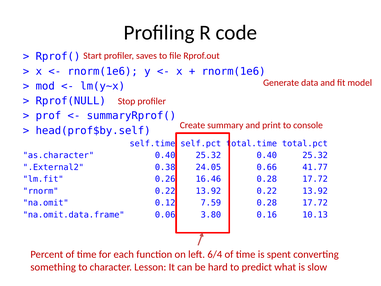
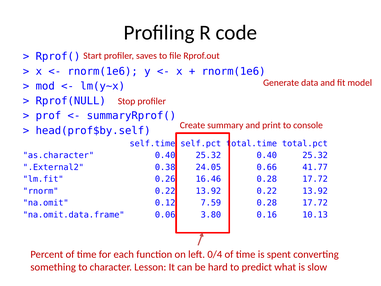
6/4: 6/4 -> 0/4 (215, 254)
